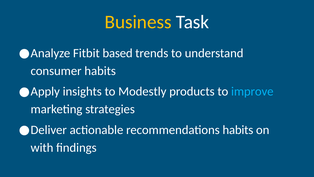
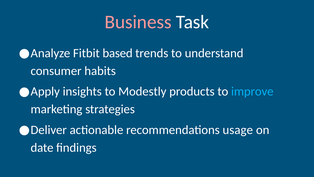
Business colour: yellow -> pink (138, 22)
recommendations habits: habits -> usage (238, 130)
with: with -> date (42, 147)
